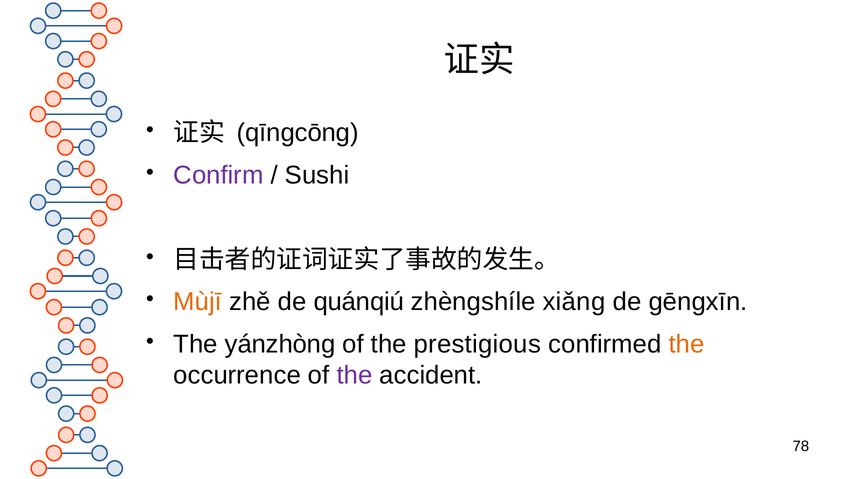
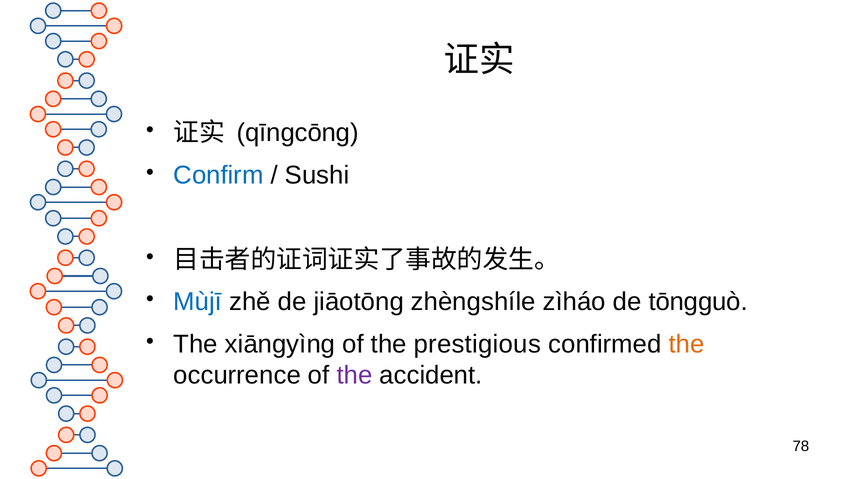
Confirm colour: purple -> blue (218, 175)
Mùjī colour: orange -> blue (198, 302)
quánqiú: quánqiú -> jiāotōng (359, 302)
xiǎng: xiǎng -> zìháo (574, 302)
gēngxīn: gēngxīn -> tōngguò (698, 302)
yánzhòng: yánzhòng -> xiāngyìng (280, 344)
